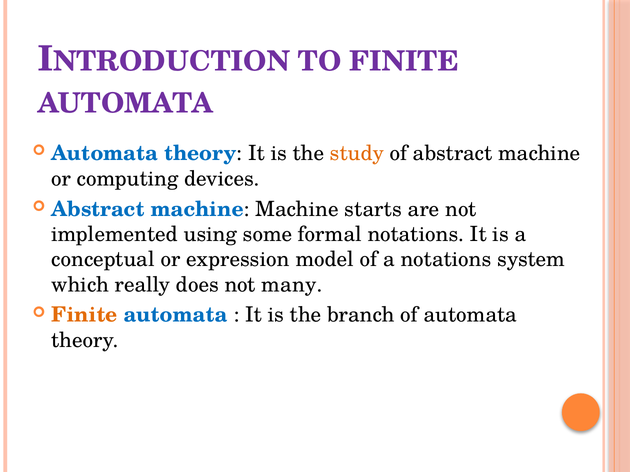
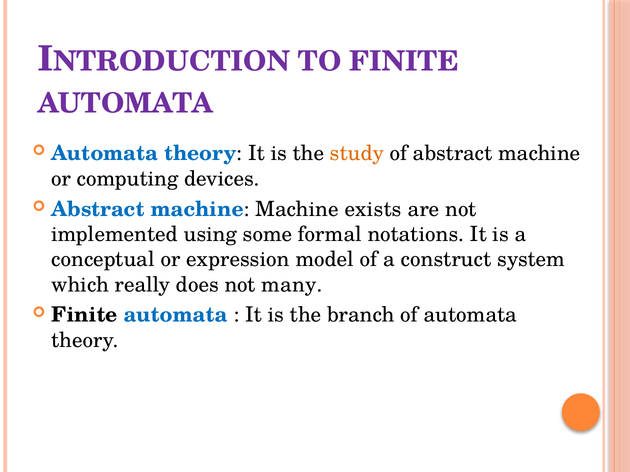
starts: starts -> exists (373, 209)
a notations: notations -> construct (446, 260)
Finite colour: orange -> black (84, 315)
